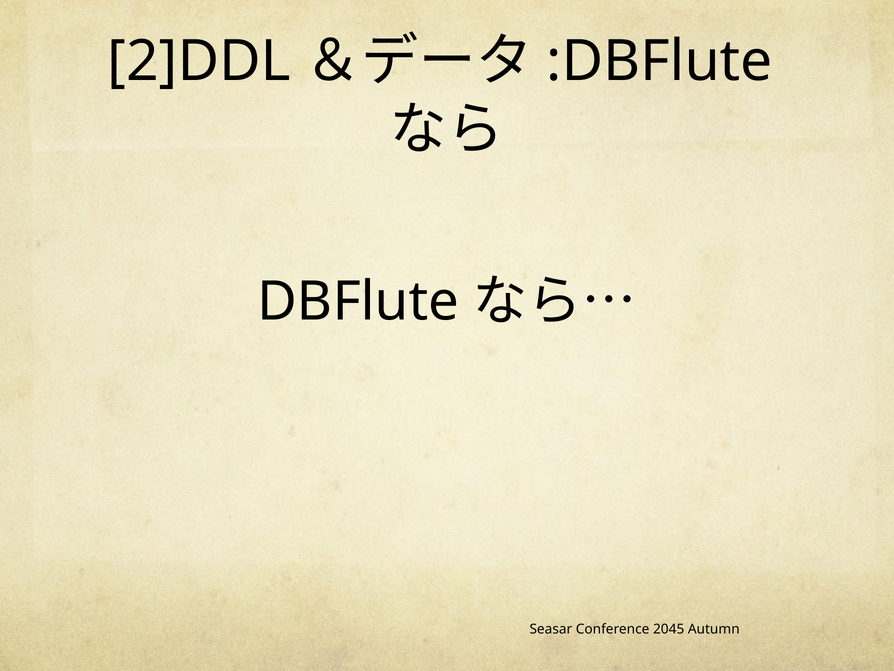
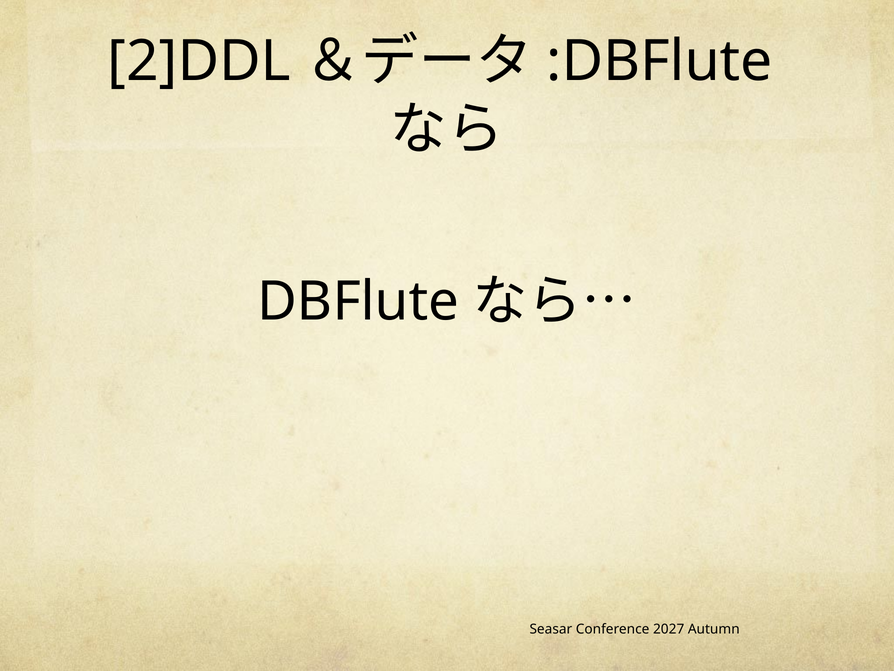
2045: 2045 -> 2027 (669, 629)
